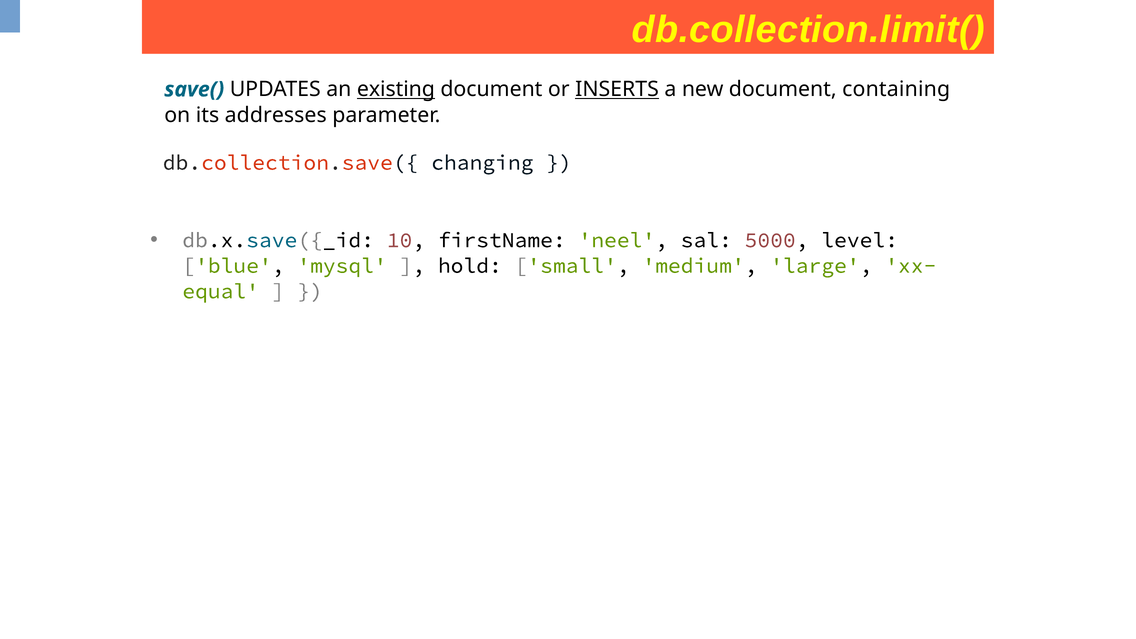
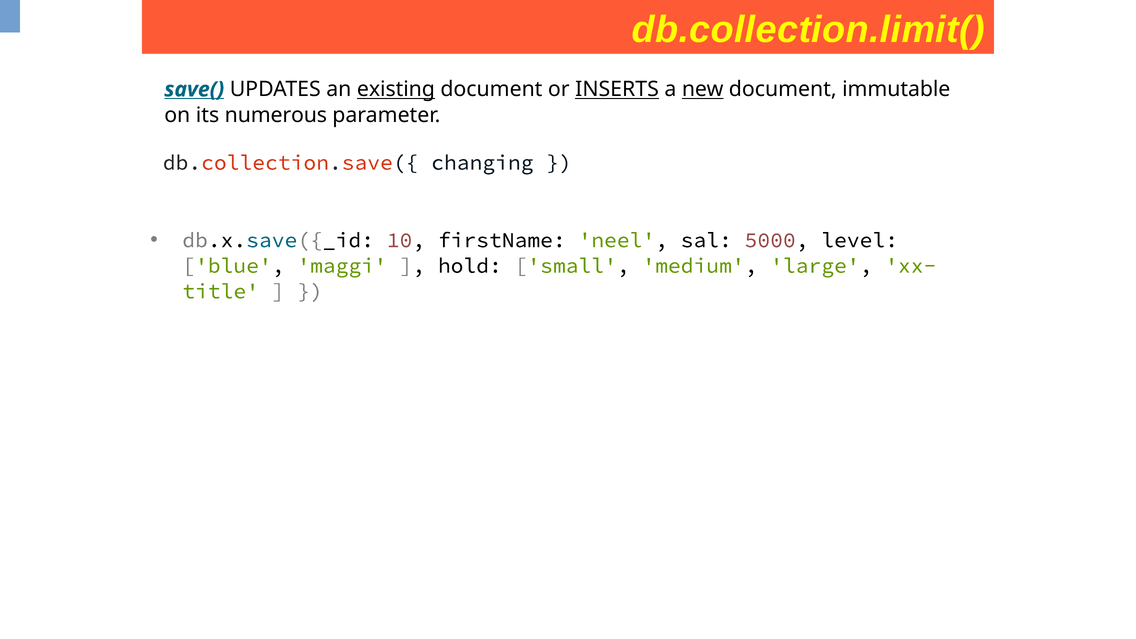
save( underline: none -> present (194, 89)
new underline: none -> present (703, 89)
containing: containing -> immutable (896, 89)
addresses: addresses -> numerous (276, 115)
mysql: mysql -> maggi (342, 266)
equal: equal -> title (221, 291)
